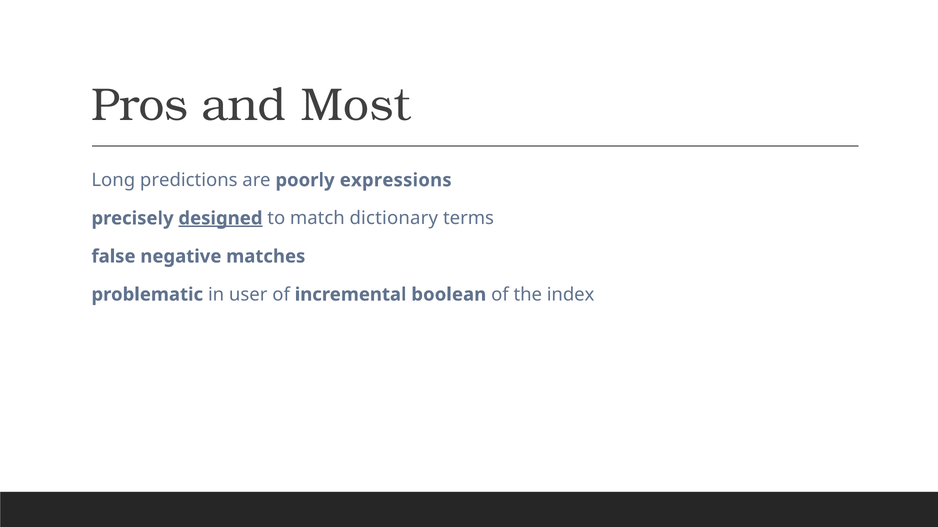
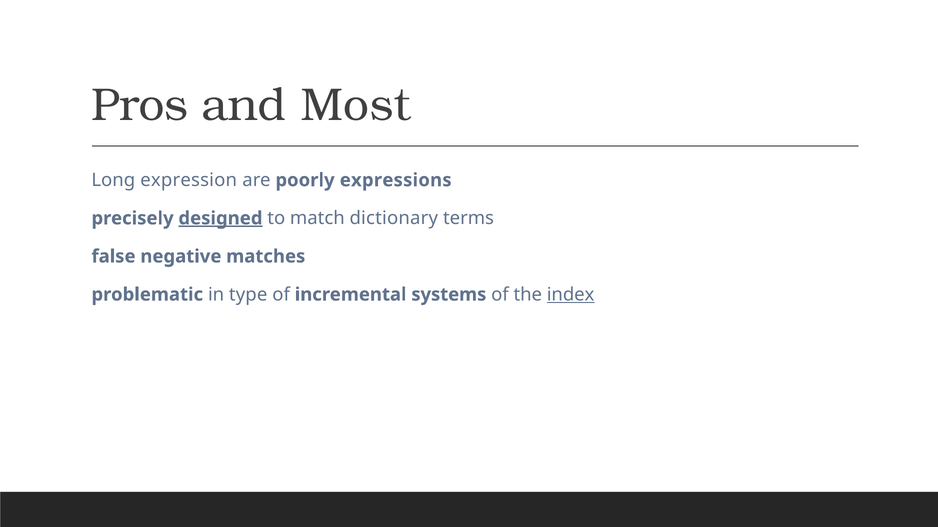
predictions: predictions -> expression (189, 180)
user: user -> type (248, 295)
boolean: boolean -> systems (449, 295)
index underline: none -> present (571, 295)
